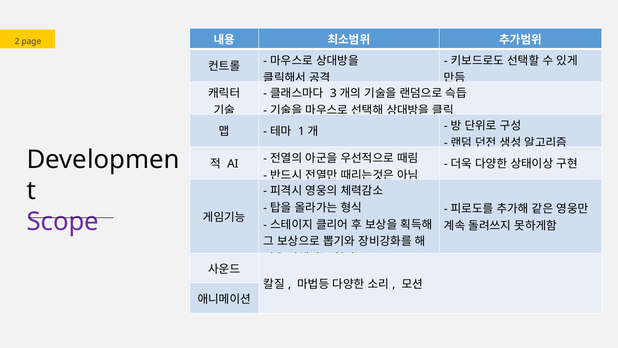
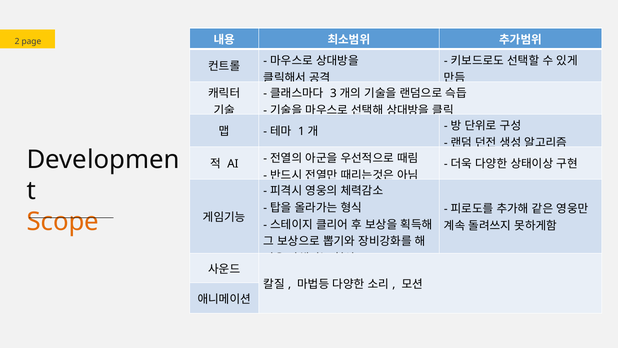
Scope colour: purple -> orange (63, 222)
